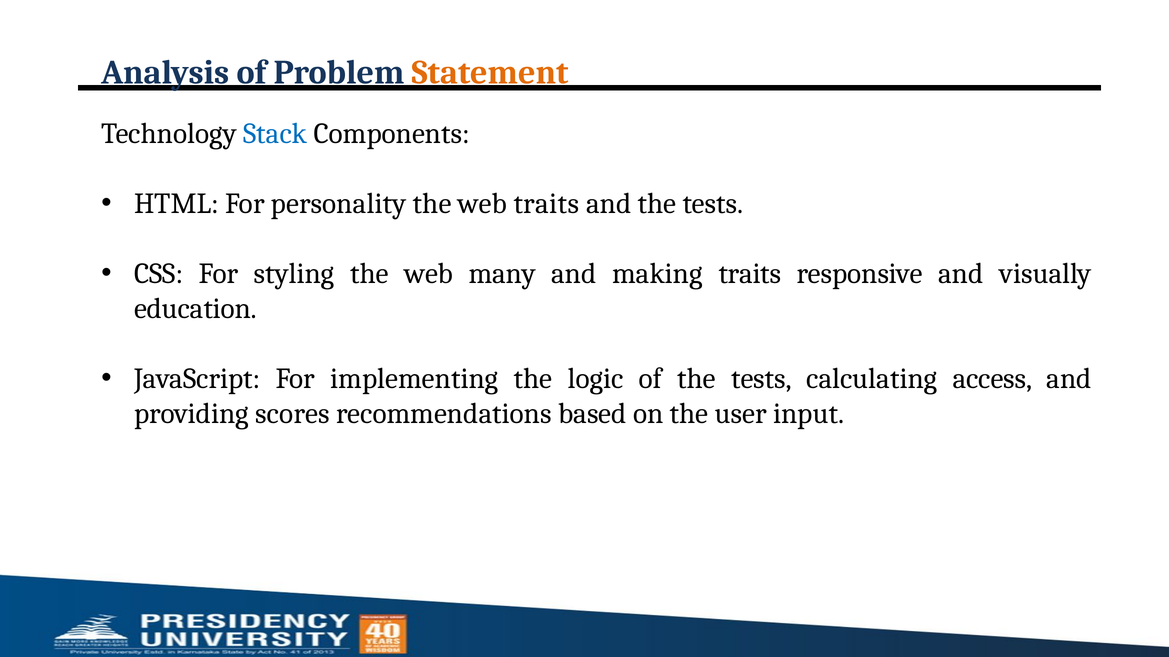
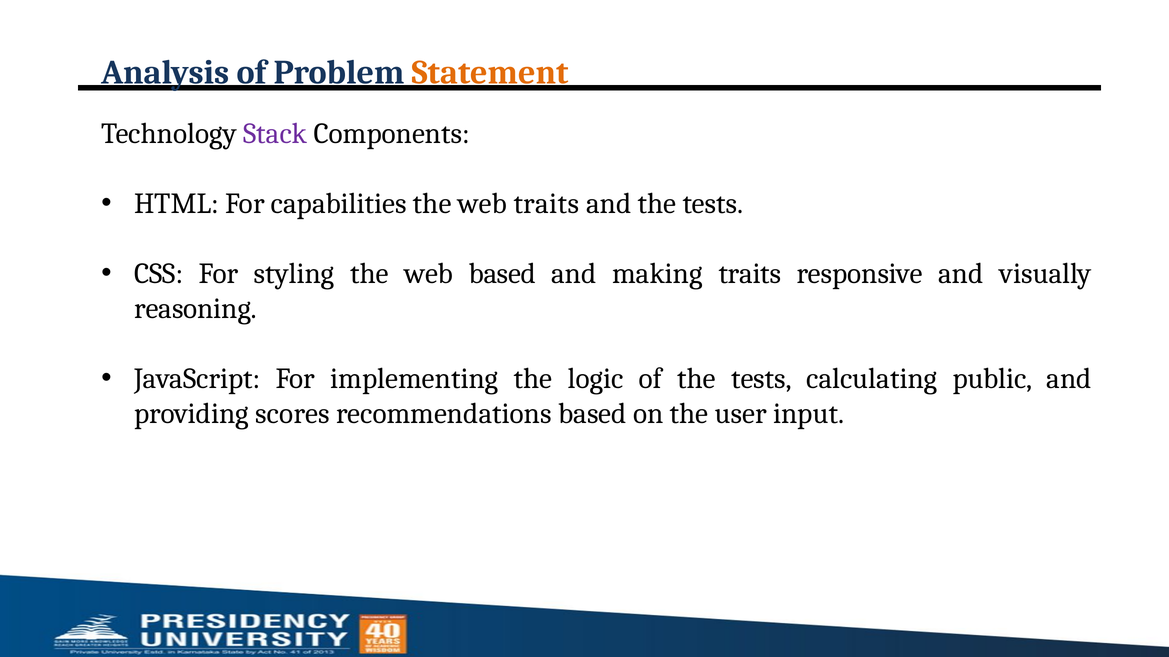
Stack colour: blue -> purple (275, 134)
personality: personality -> capabilities (339, 204)
web many: many -> based (502, 274)
education: education -> reasoning (196, 309)
access: access -> public (992, 379)
